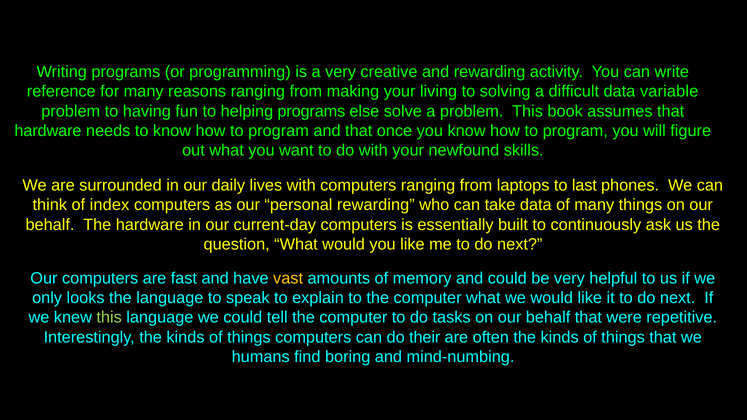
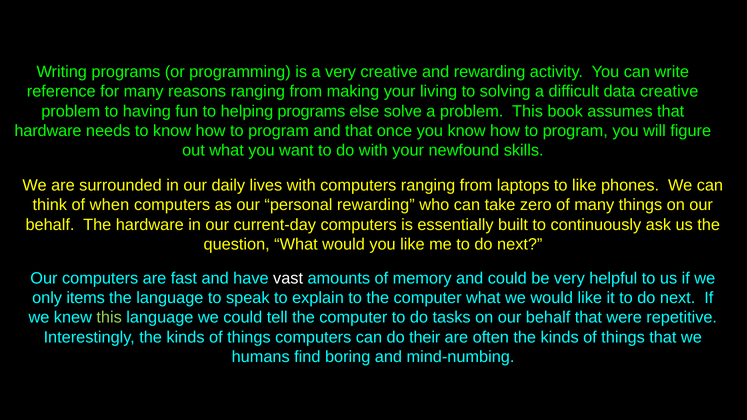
data variable: variable -> creative (669, 92)
to last: last -> like (584, 185)
index: index -> when (109, 205)
take data: data -> zero (536, 205)
vast colour: yellow -> white (288, 278)
looks: looks -> items (86, 298)
